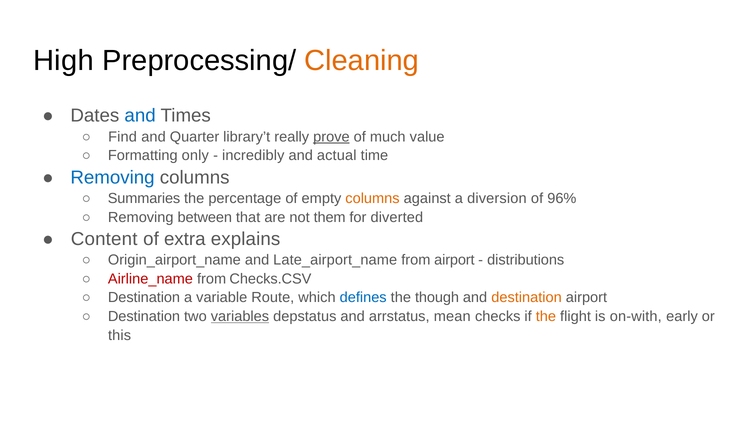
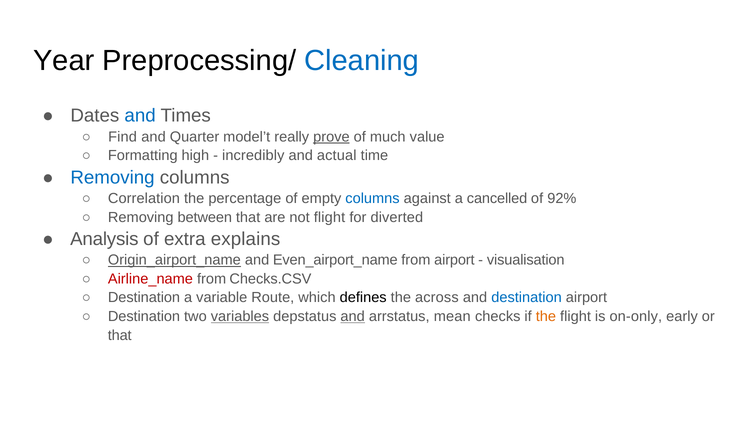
High: High -> Year (64, 61)
Cleaning colour: orange -> blue (362, 61)
library’t: library’t -> model’t (247, 137)
only: only -> high (195, 156)
Summaries: Summaries -> Correlation (144, 199)
columns colour: orange -> blue (372, 199)
diversion: diversion -> cancelled (497, 199)
96%: 96% -> 92% (562, 199)
not them: them -> flight (329, 217)
Content: Content -> Analysis (104, 239)
Origin_airport_name underline: none -> present (174, 260)
Late_airport_name: Late_airport_name -> Even_airport_name (335, 260)
distributions: distributions -> visualisation (526, 260)
defines colour: blue -> black (363, 298)
though: though -> across (437, 298)
destination colour: orange -> blue (527, 298)
and underline: none -> present (353, 317)
on-with: on-with -> on-only (636, 317)
this: this -> that (120, 336)
